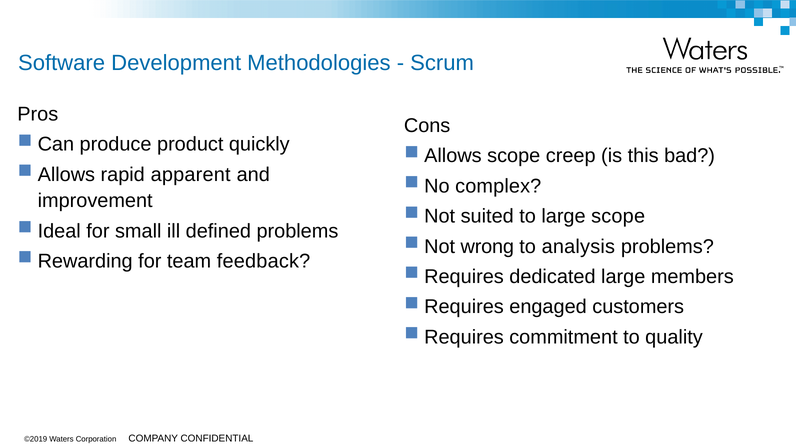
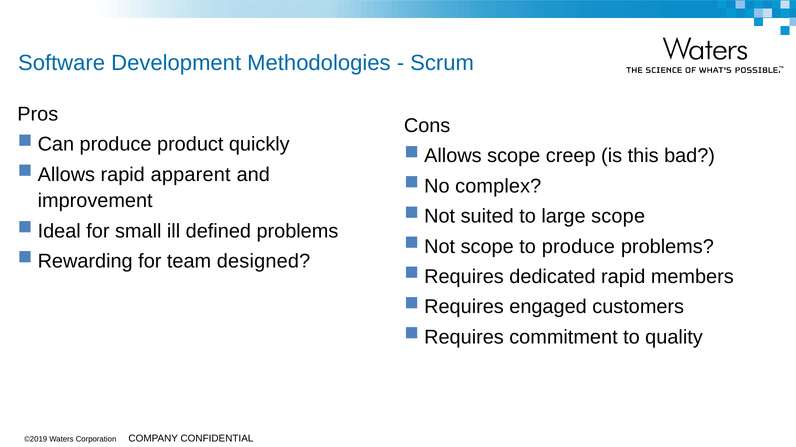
wrong: wrong -> scope (487, 247)
to analysis: analysis -> produce (578, 247)
feedback: feedback -> designed (264, 262)
dedicated large: large -> rapid (623, 277)
